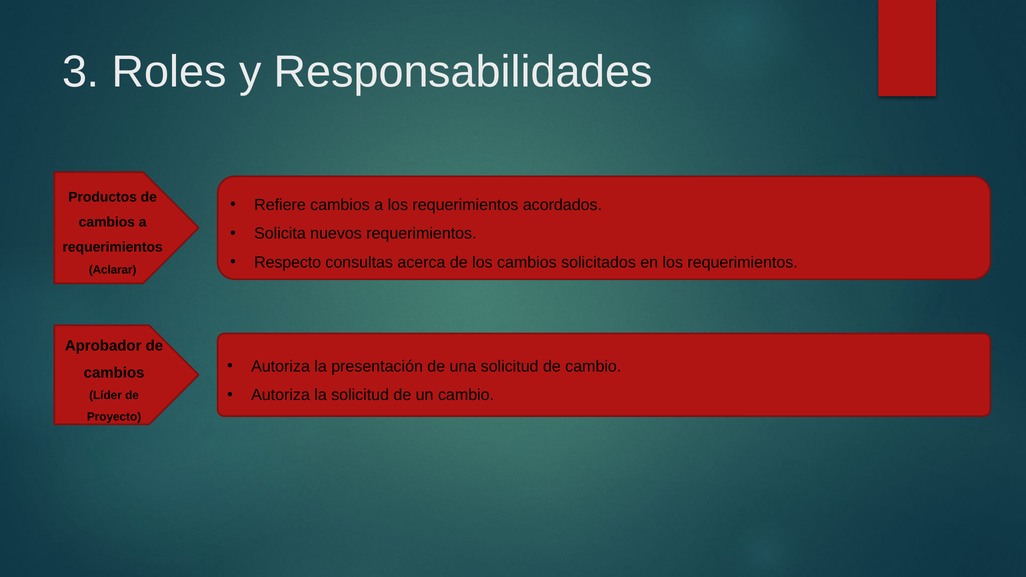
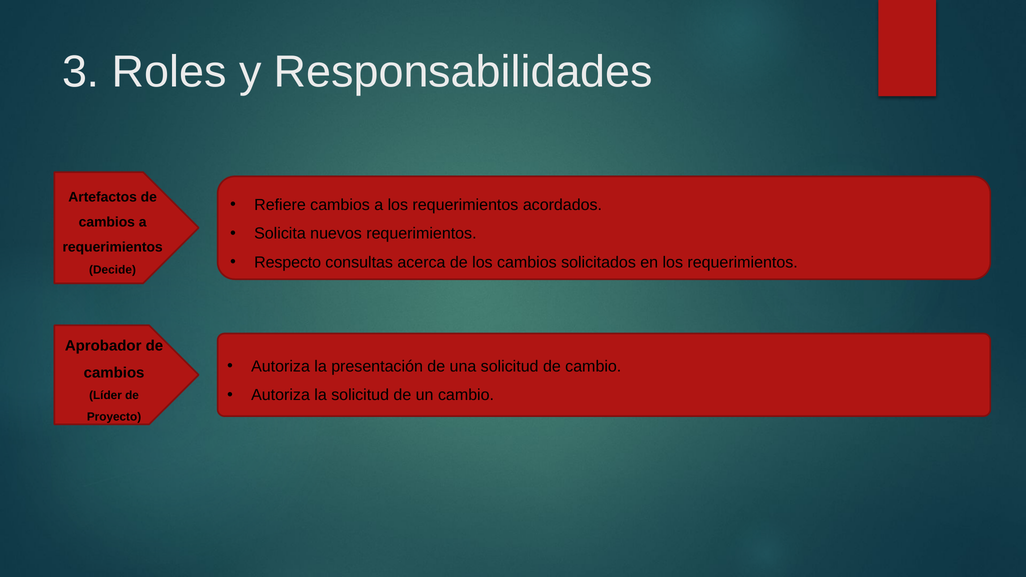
Productos: Productos -> Artefactos (103, 197)
Aclarar: Aclarar -> Decide (113, 270)
